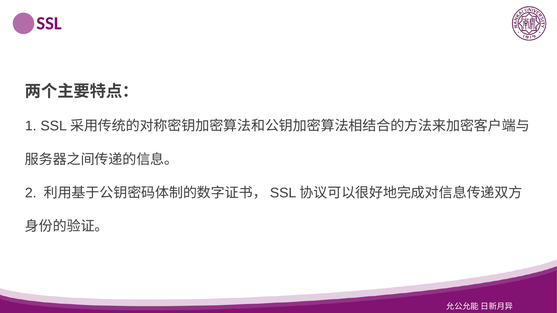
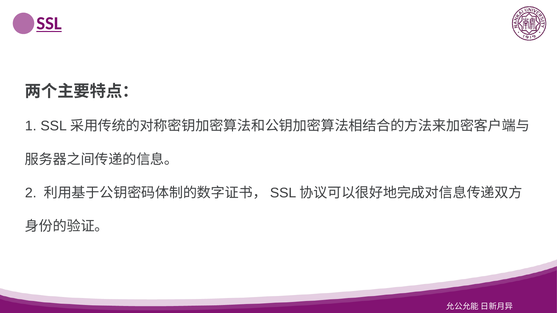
SSL underline: none -> present (49, 23)
